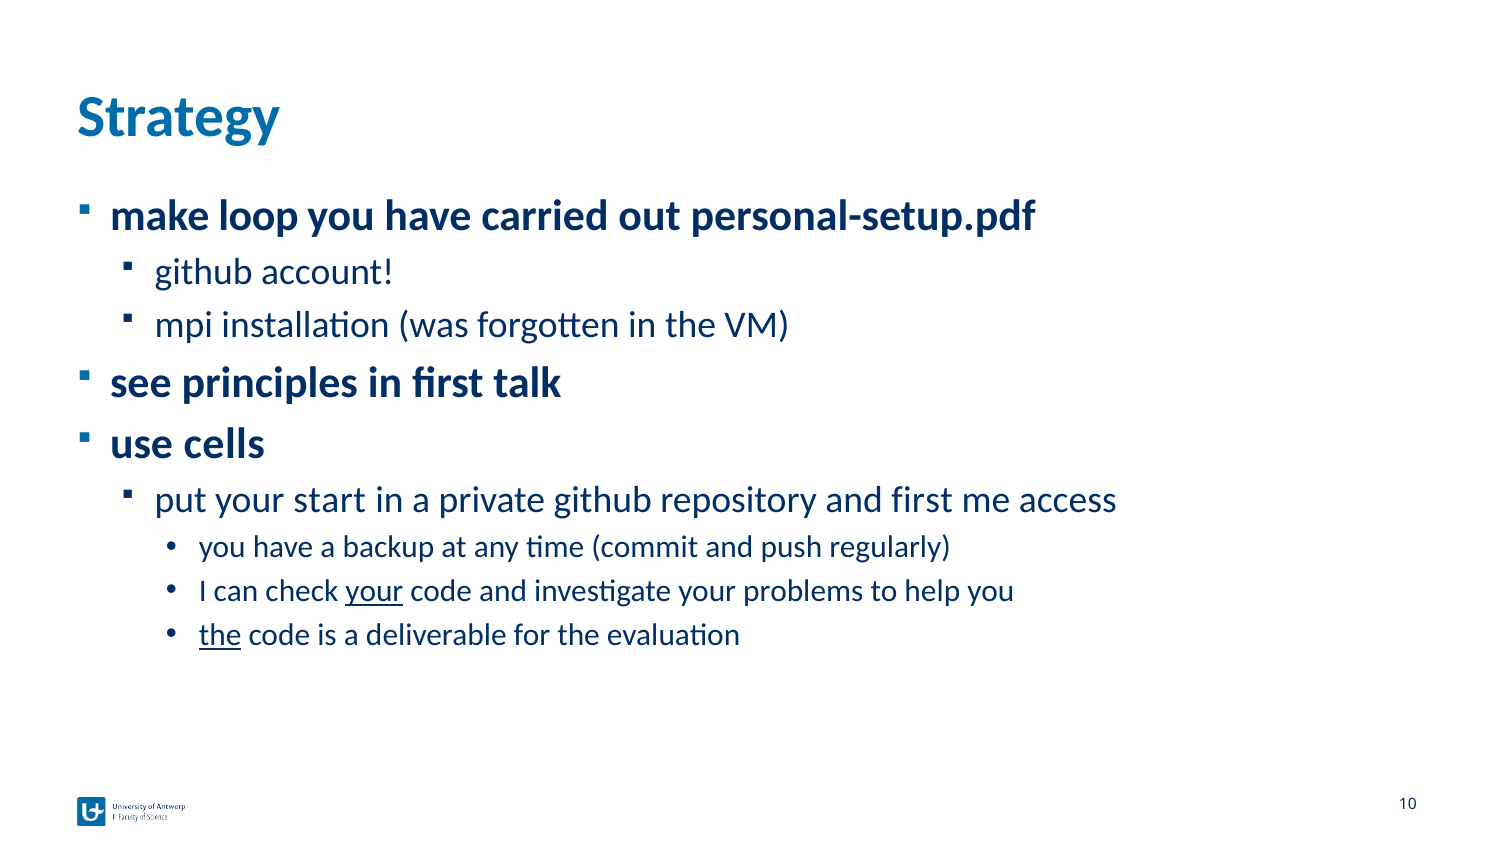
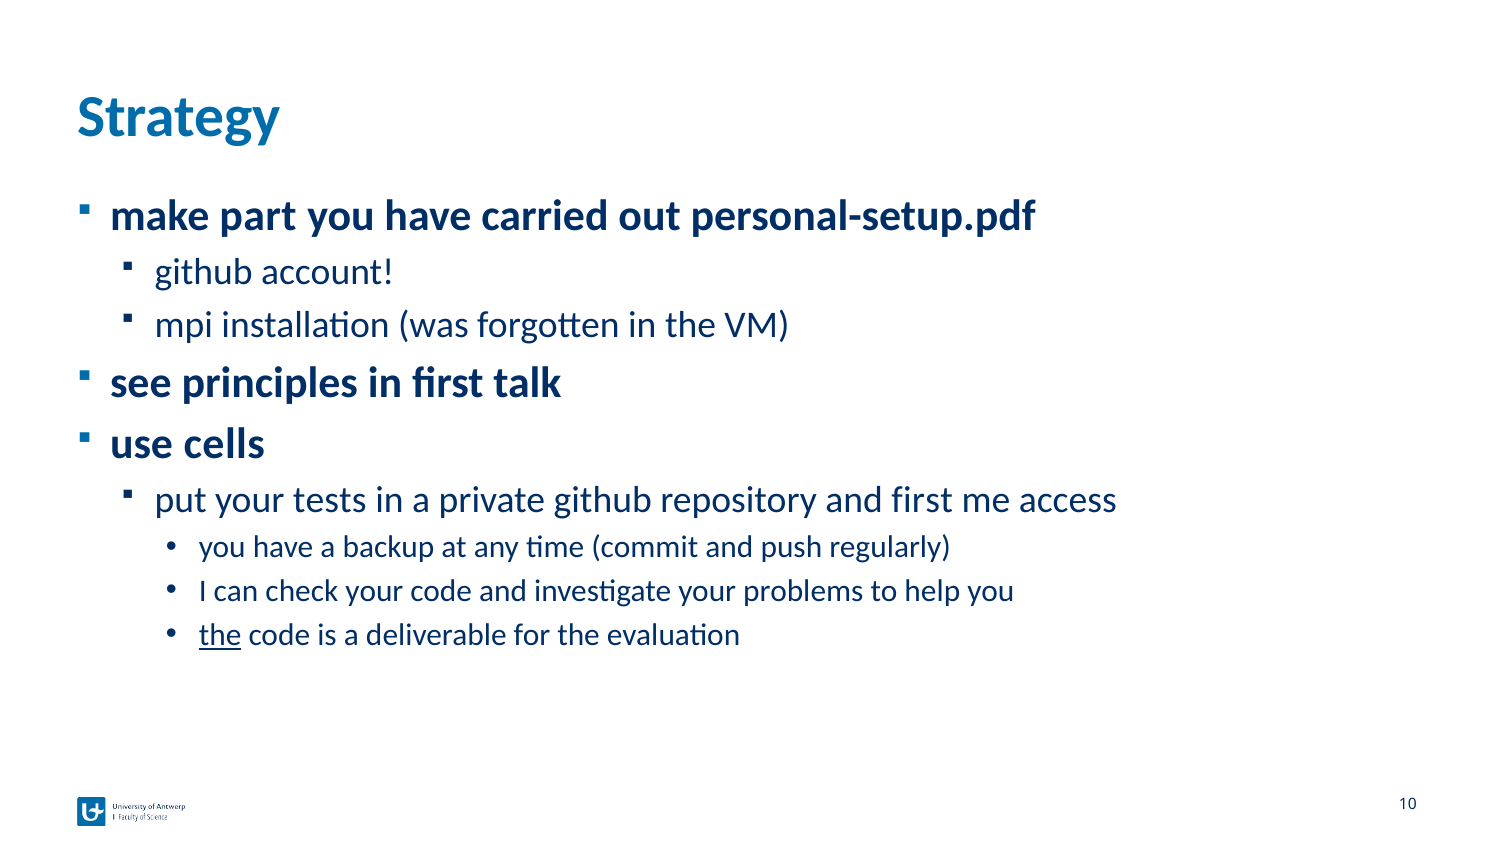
loop: loop -> part (258, 217)
start: start -> tests (330, 501)
your underline: present -> none (374, 592)
